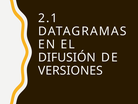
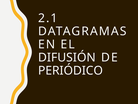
VERSIONES: VERSIONES -> PERIÓDICO (70, 70)
